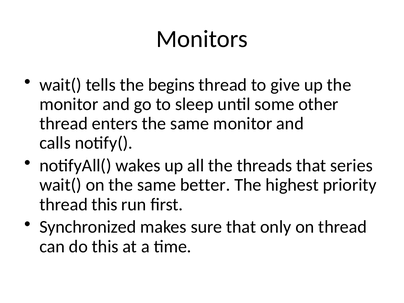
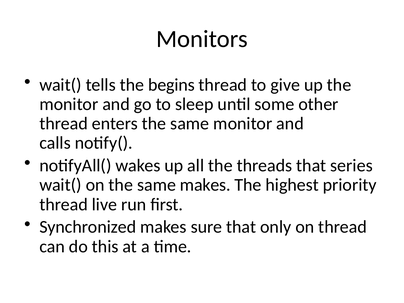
same better: better -> makes (205, 185)
thread this: this -> live (104, 204)
